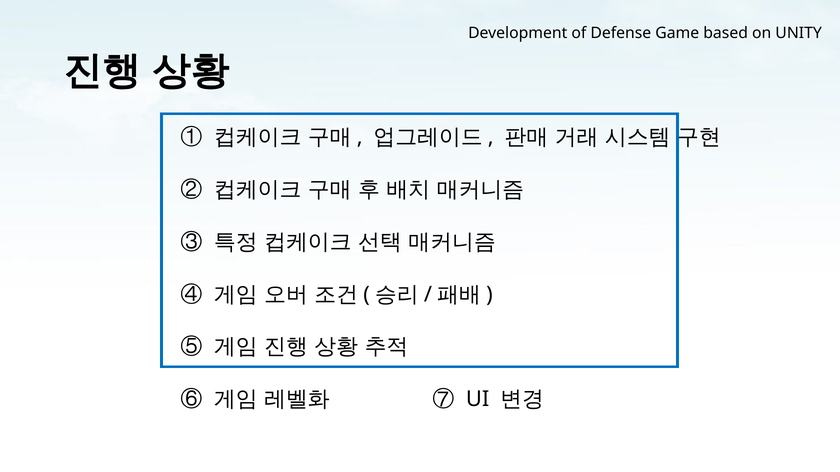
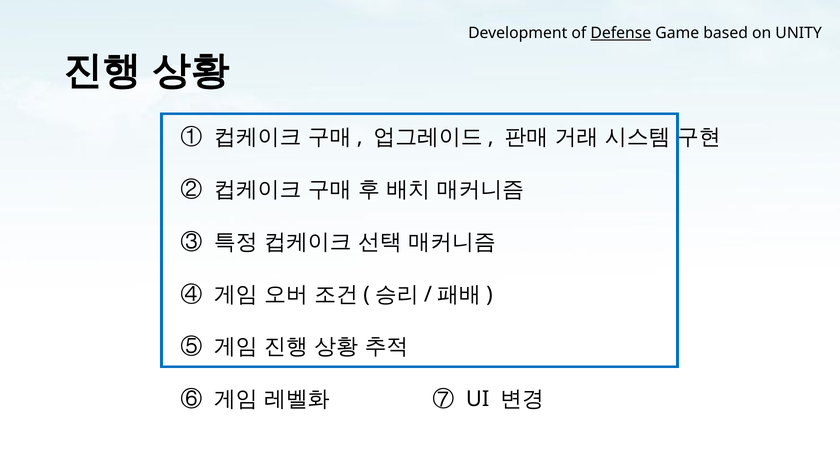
Defense underline: none -> present (621, 33)
